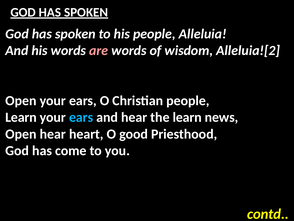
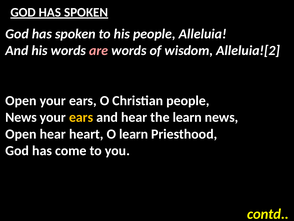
Learn: Learn -> News (21, 117)
ears colour: light blue -> yellow (81, 117)
O good: good -> learn (134, 134)
